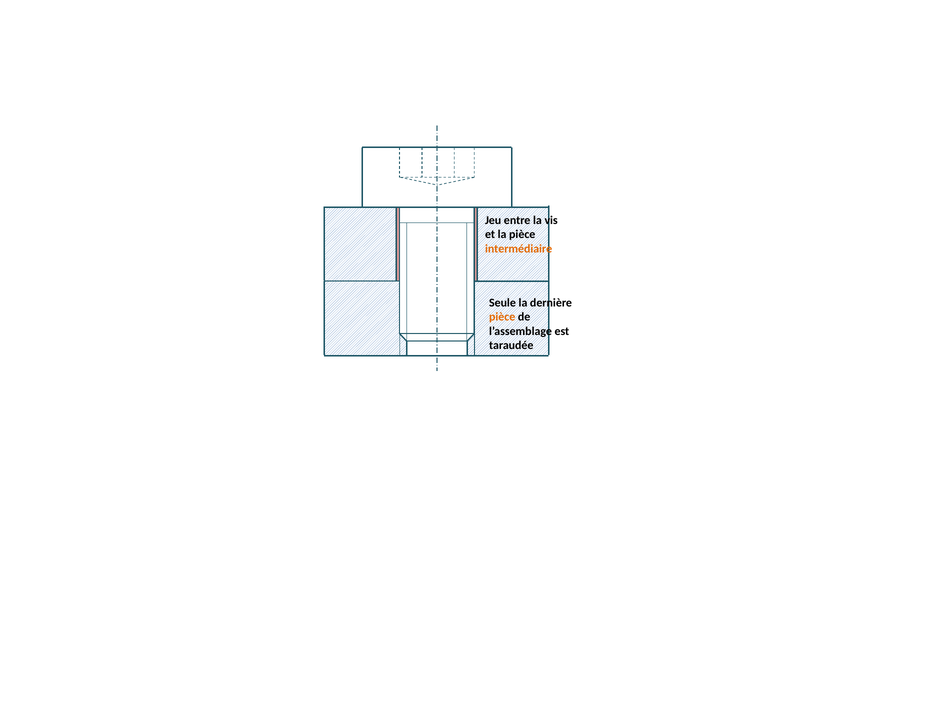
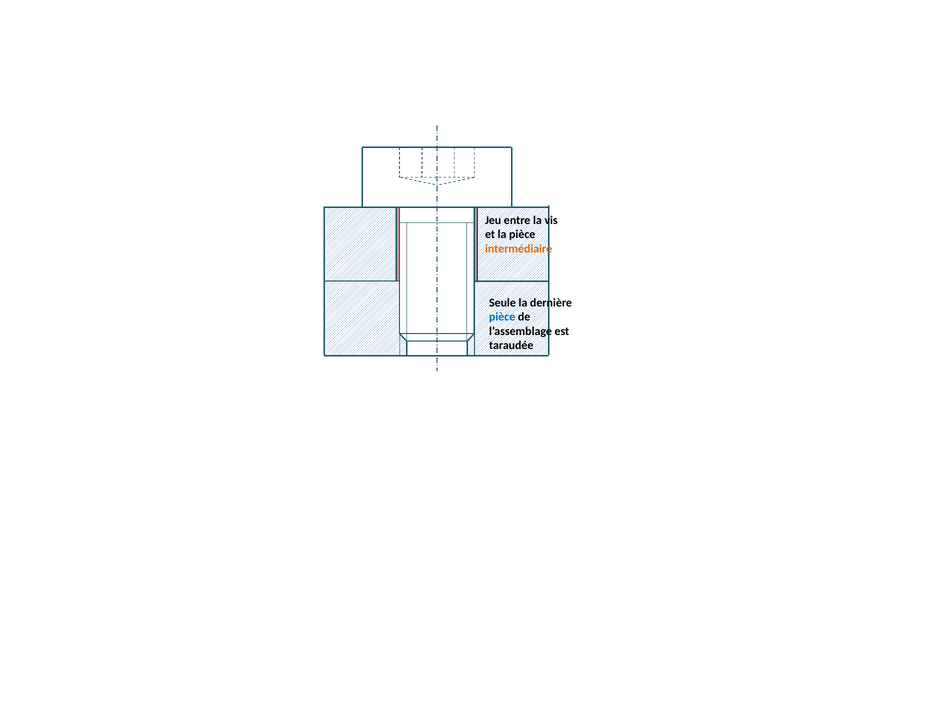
pièce colour: orange -> blue (502, 317)
